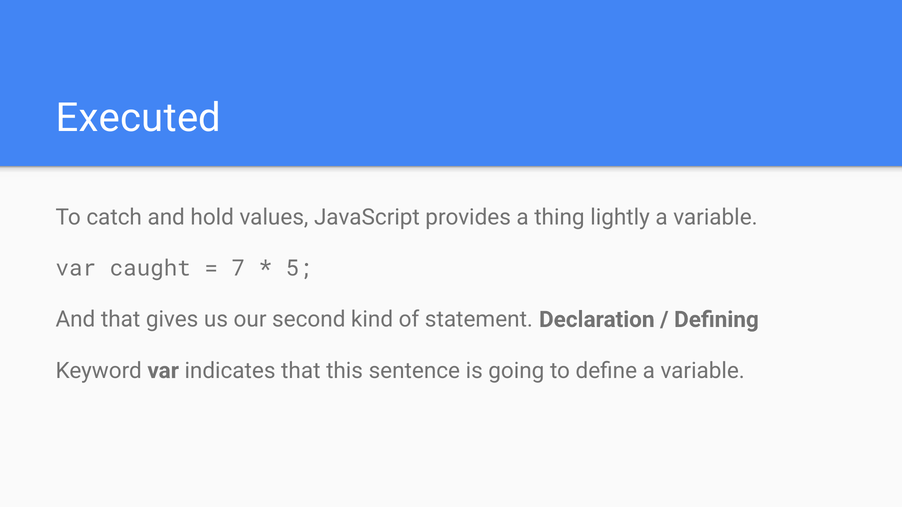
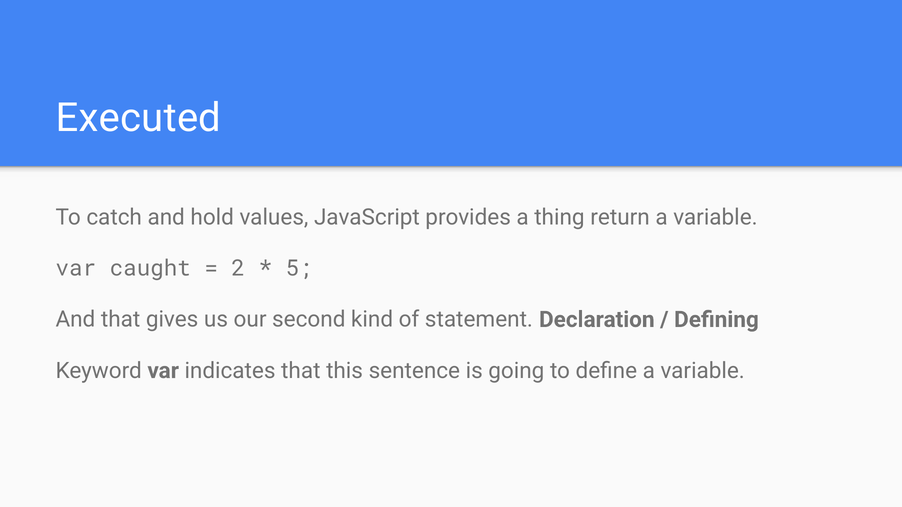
lightly: lightly -> return (620, 217)
7: 7 -> 2 (238, 269)
